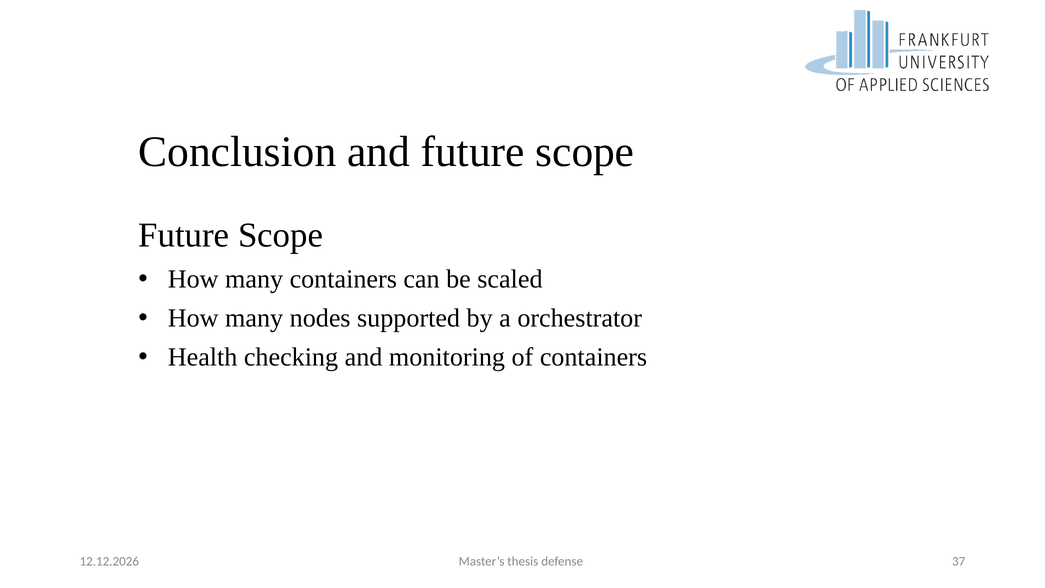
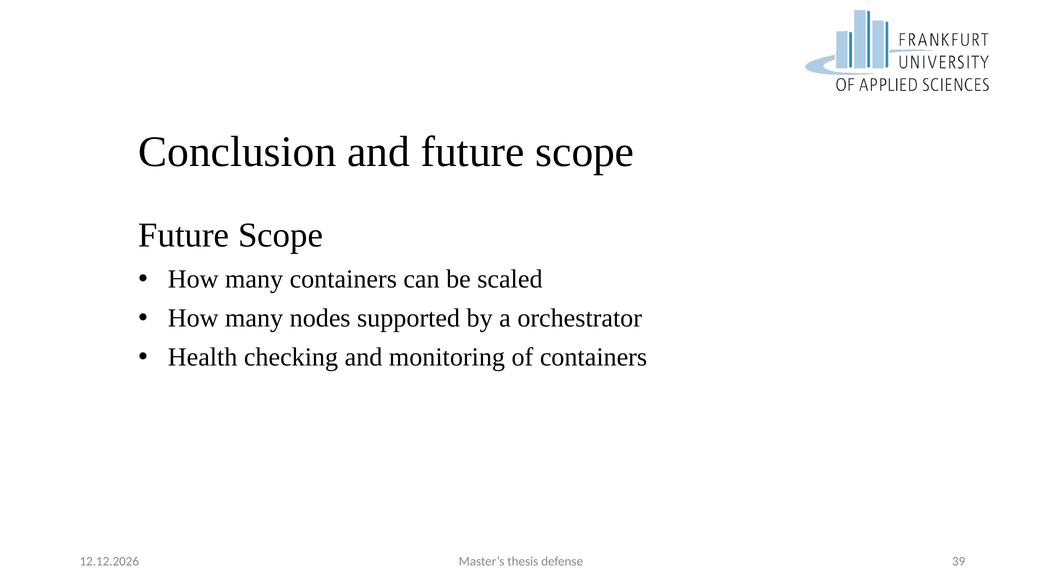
37: 37 -> 39 (959, 561)
